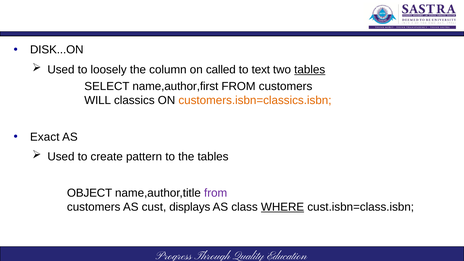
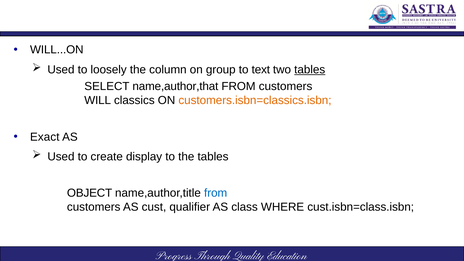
DISK...ON: DISK...ON -> WILL...ON (57, 50)
called: called -> group (221, 70)
name,author,first: name,author,first -> name,author,that (175, 86)
pattern: pattern -> display (144, 157)
from colour: purple -> blue (216, 193)
displays: displays -> qualifier (190, 207)
WHERE underline: present -> none (283, 207)
